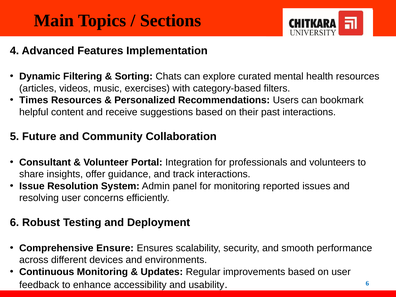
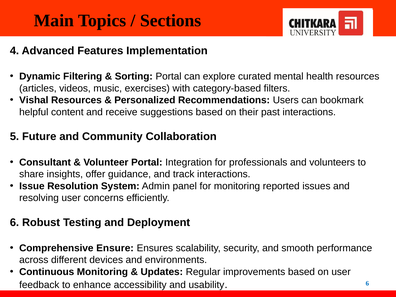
Sorting Chats: Chats -> Portal (169, 76)
Times: Times -> Vishal (34, 100)
